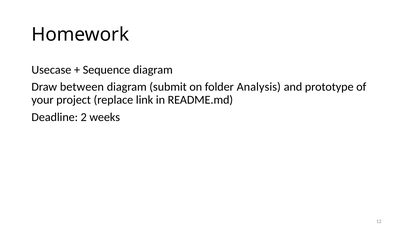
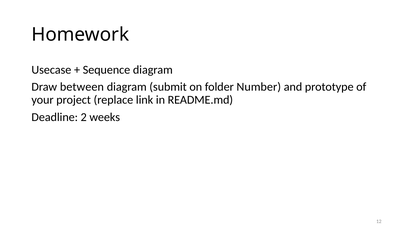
Analysis: Analysis -> Number (259, 87)
